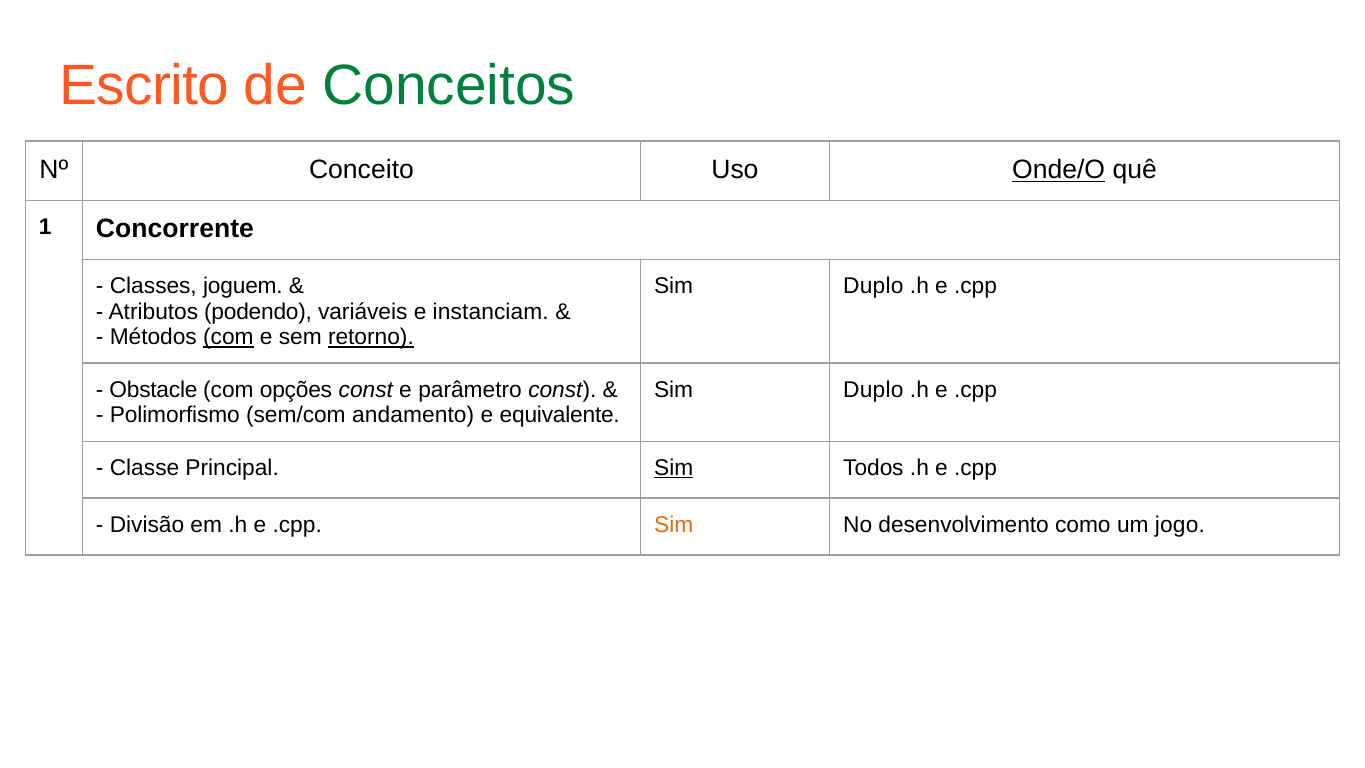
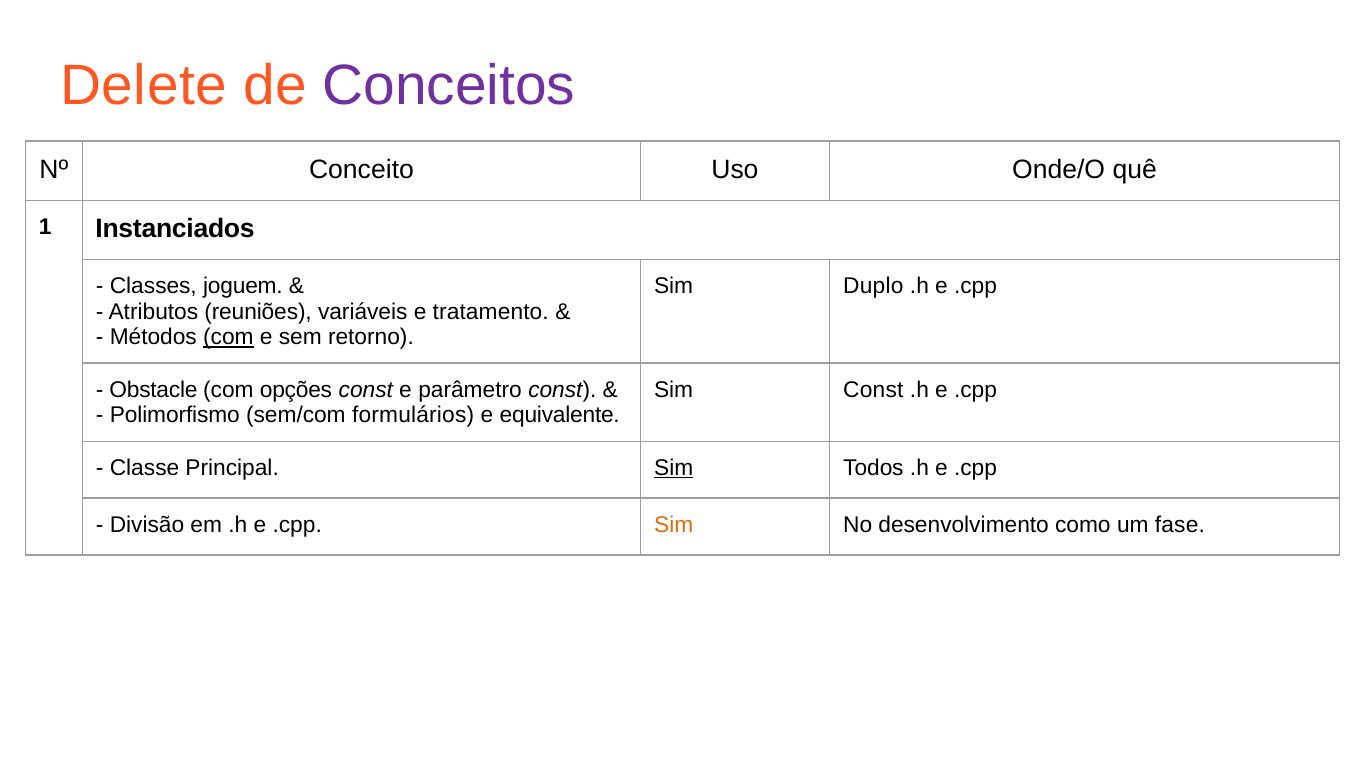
Escrito: Escrito -> Delete (144, 86)
Conceitos colour: green -> purple (449, 86)
Onde/O underline: present -> none (1059, 170)
Concorrente: Concorrente -> Instanciados (175, 229)
podendo: podendo -> reuniões (258, 312)
instanciam: instanciam -> tratamento (491, 312)
retorno underline: present -> none (371, 337)
Duplo: Duplo -> Const (873, 390)
andamento: andamento -> formulários (413, 415)
jogo: jogo -> fase (1180, 525)
